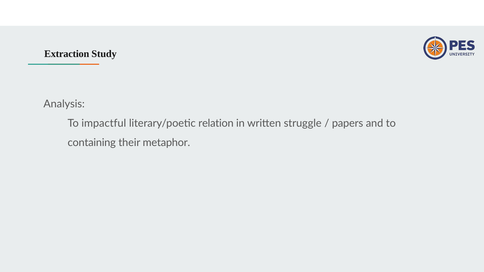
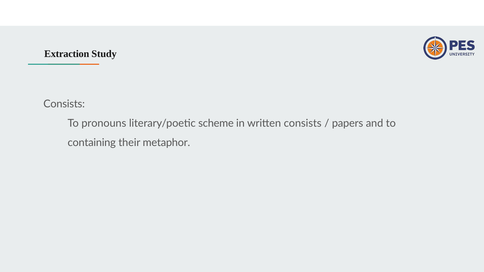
Analysis: Analysis -> Consists (64, 104)
impactful: impactful -> pronouns (104, 123)
relation: relation -> scheme (216, 123)
written struggle: struggle -> consists (303, 123)
